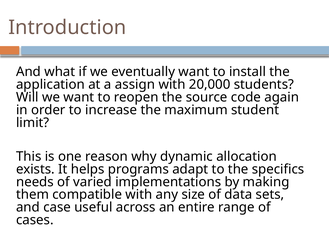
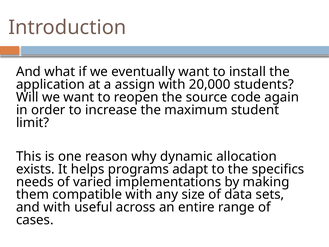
and case: case -> with (57, 207)
